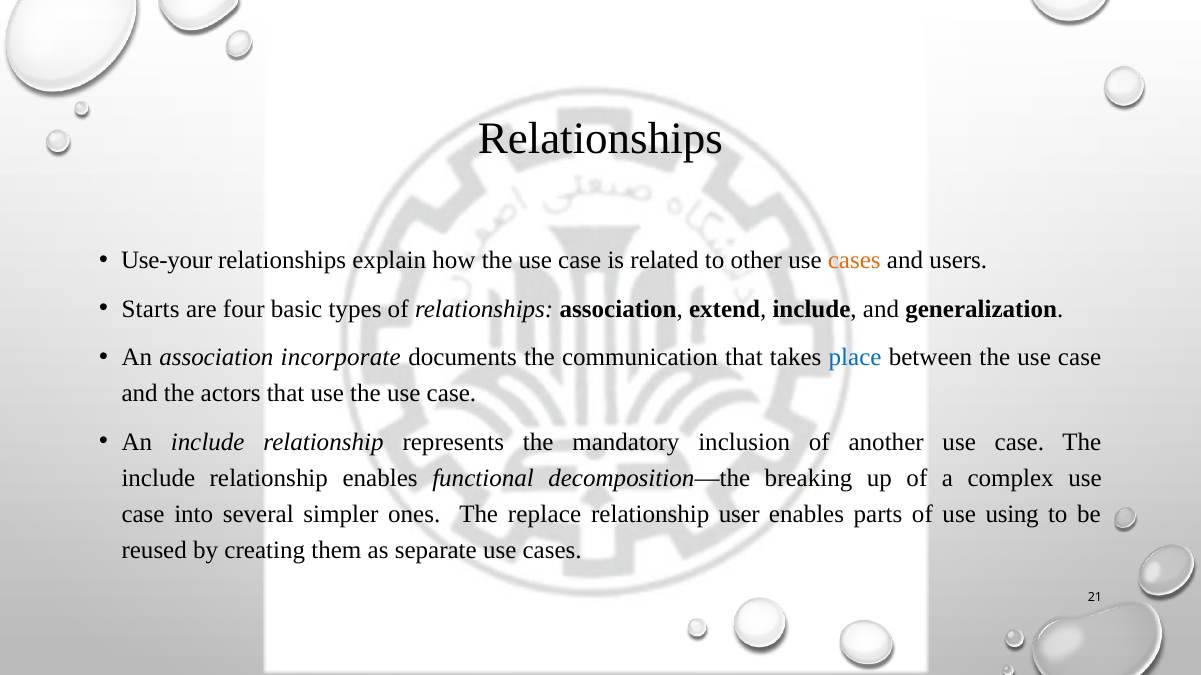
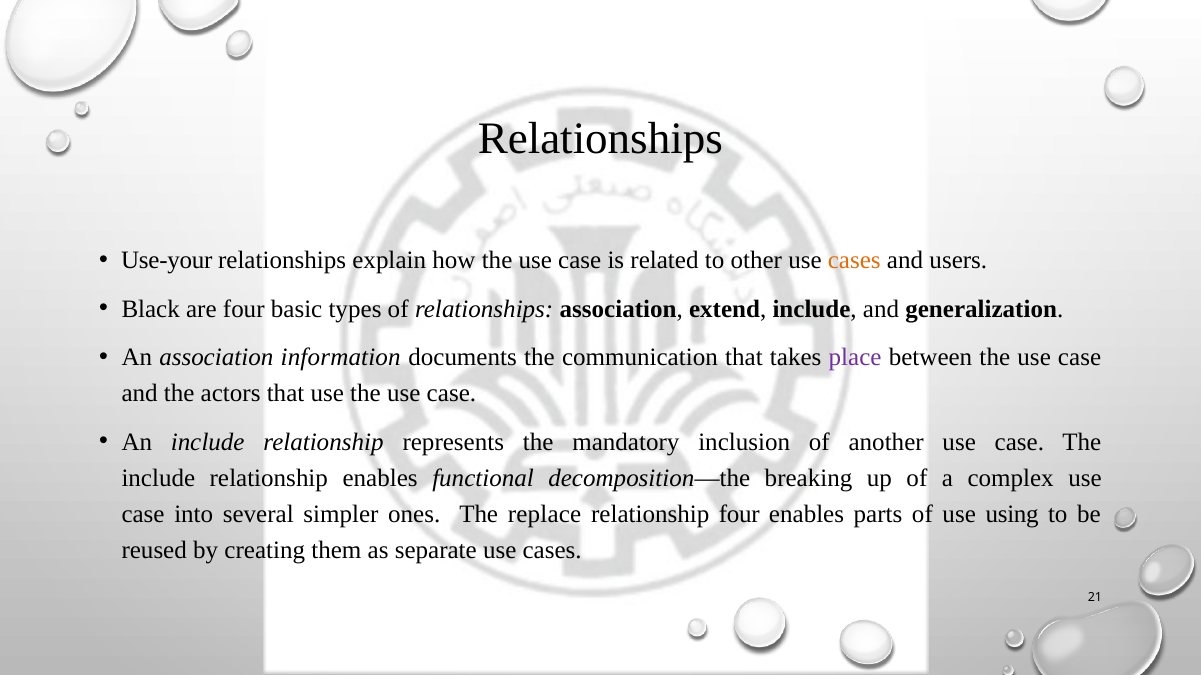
Starts: Starts -> Black (151, 309)
incorporate: incorporate -> information (341, 358)
place colour: blue -> purple (855, 358)
relationship user: user -> four (739, 514)
